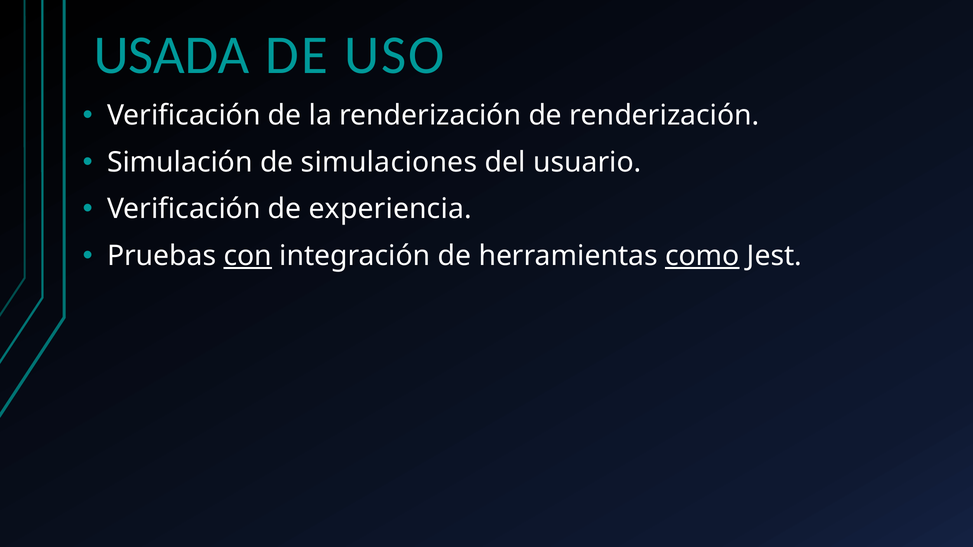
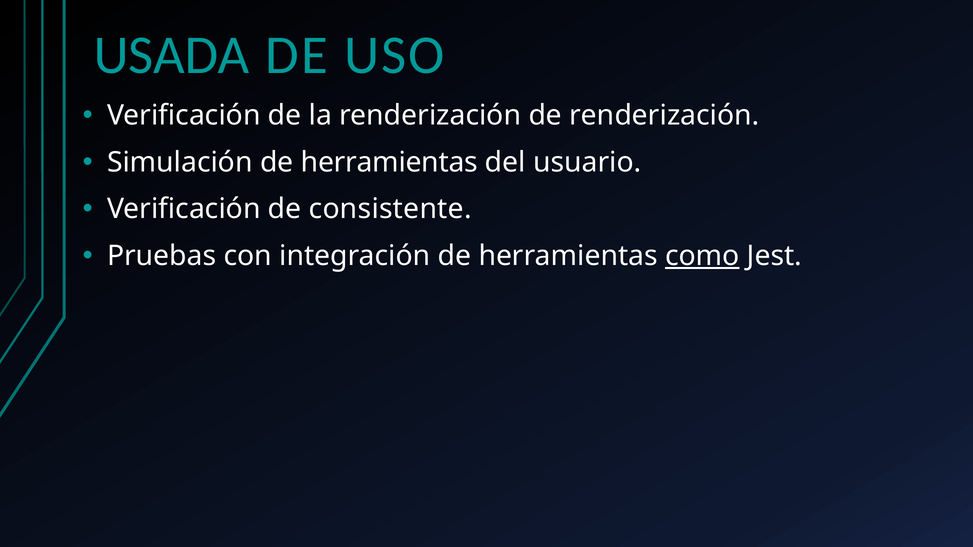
Simulación de simulaciones: simulaciones -> herramientas (389, 162)
experiencia: experiencia -> consistente (390, 209)
con underline: present -> none (248, 256)
